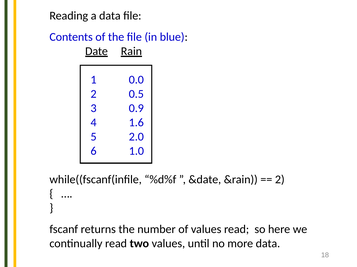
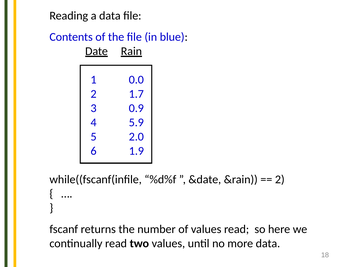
0.5: 0.5 -> 1.7 (136, 94)
1.6: 1.6 -> 5.9 (136, 123)
1.0: 1.0 -> 1.9 (136, 151)
